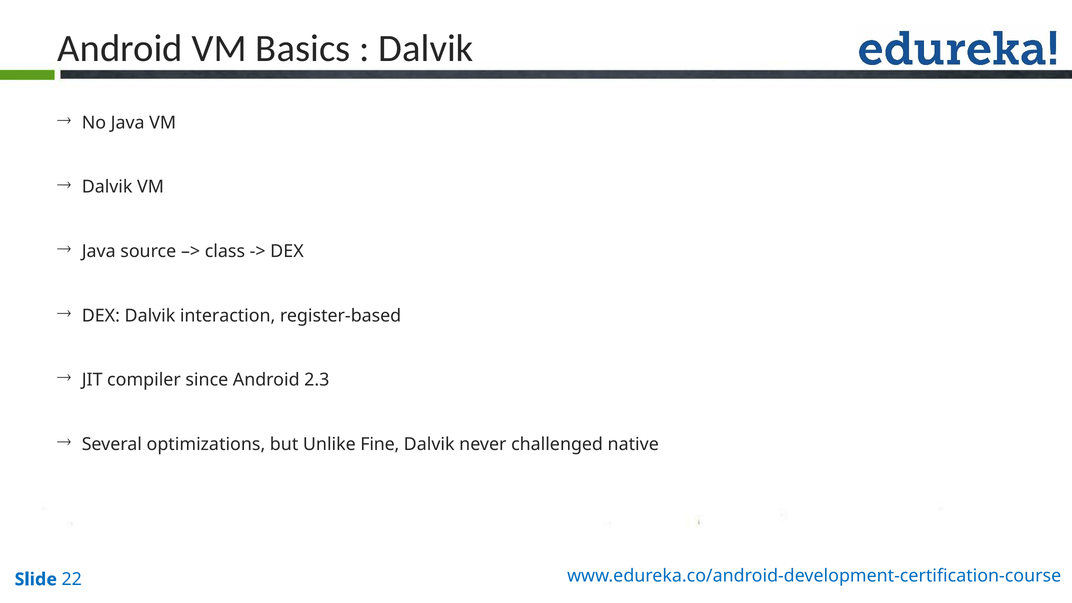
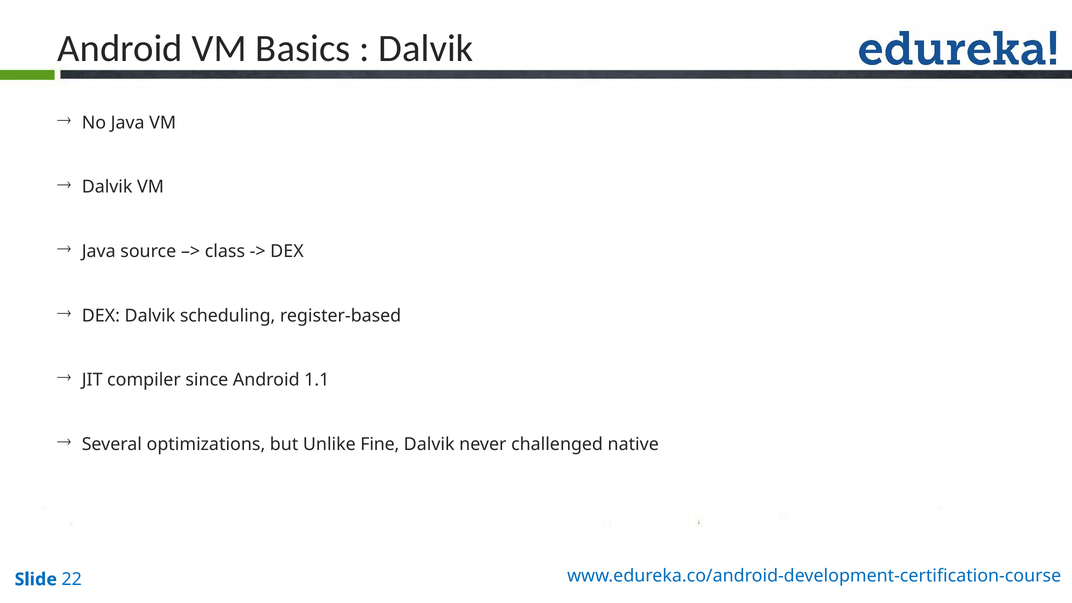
interaction: interaction -> scheduling (228, 316)
2.3: 2.3 -> 1.1 (317, 380)
